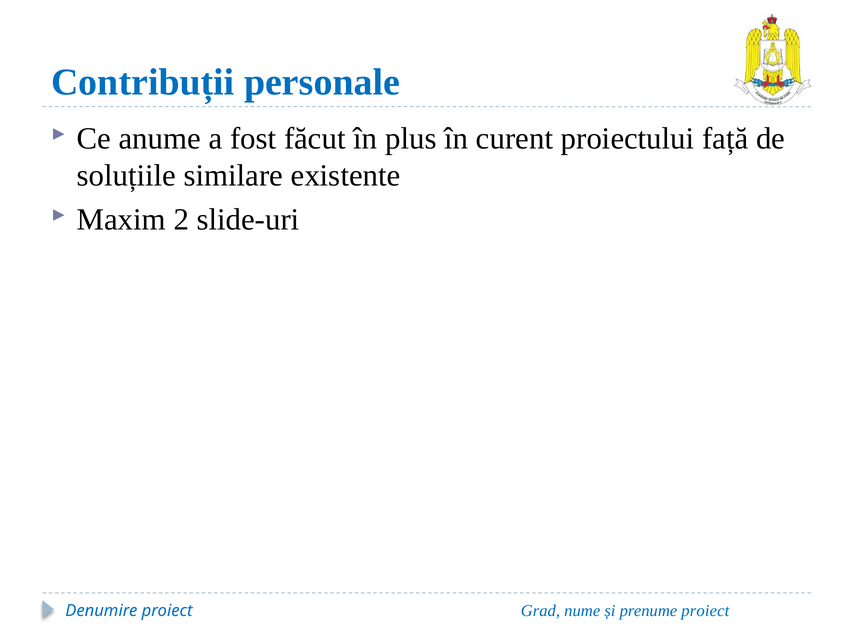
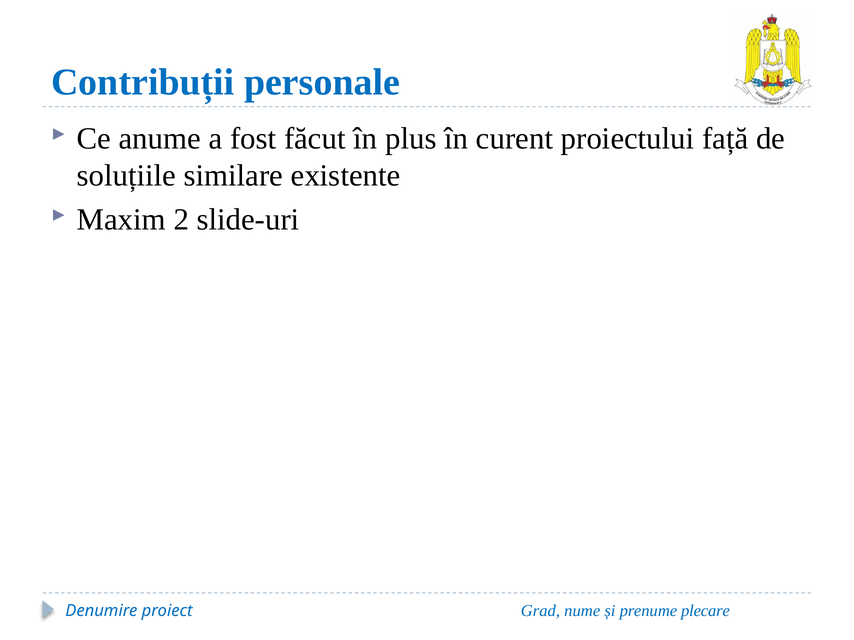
prenume proiect: proiect -> plecare (705, 611)
